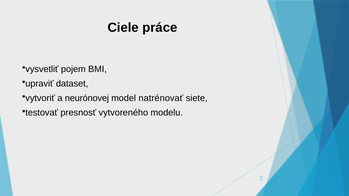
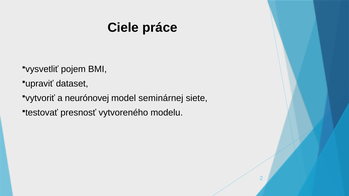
natrénovať: natrénovať -> seminárnej (161, 98)
